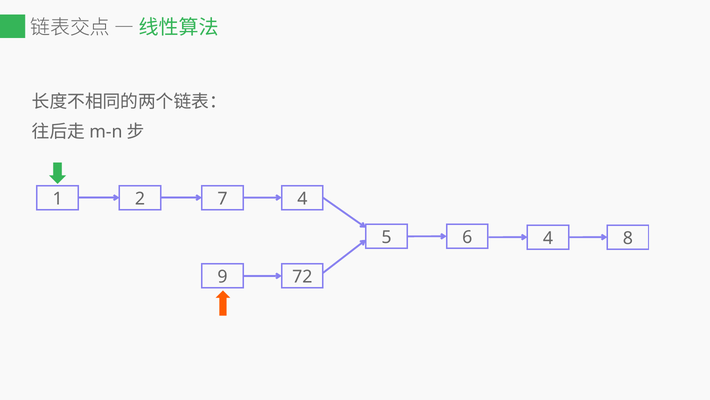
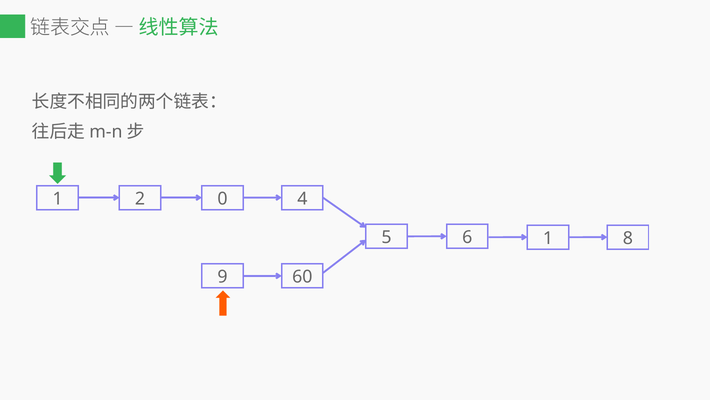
7: 7 -> 0 (223, 198)
6 4: 4 -> 1 (548, 238)
72: 72 -> 60 (302, 277)
